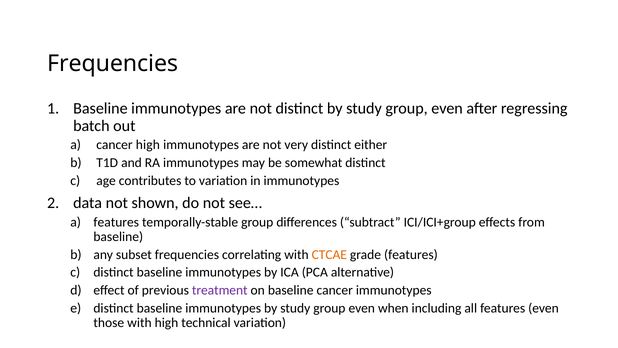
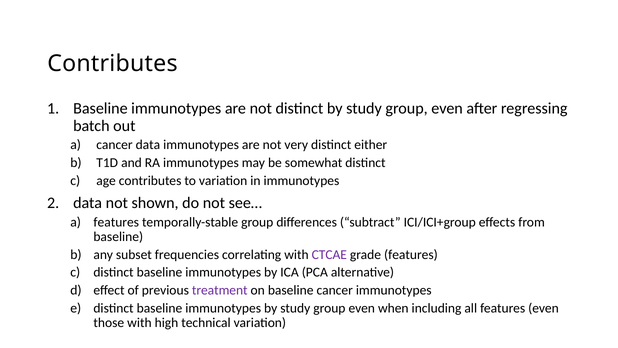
Frequencies: Frequencies -> Contributes (112, 64)
cancer high: high -> data (148, 145)
CTCAE colour: orange -> purple (329, 254)
